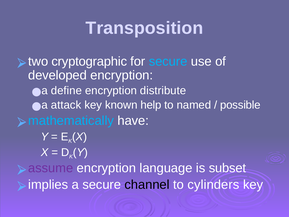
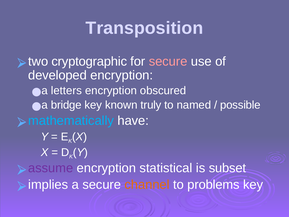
secure colour: light blue -> pink (168, 61)
define: define -> letters (66, 90)
distribute: distribute -> obscured (163, 90)
attack: attack -> bridge (66, 105)
help: help -> truly (151, 105)
language: language -> statistical (166, 168)
channel colour: black -> orange (147, 184)
cylinders: cylinders -> problems (213, 184)
